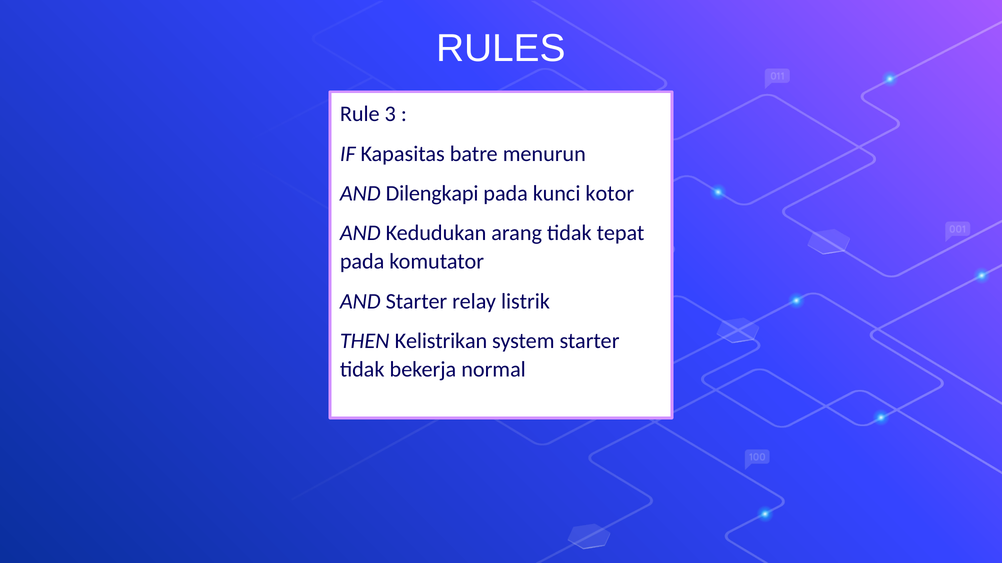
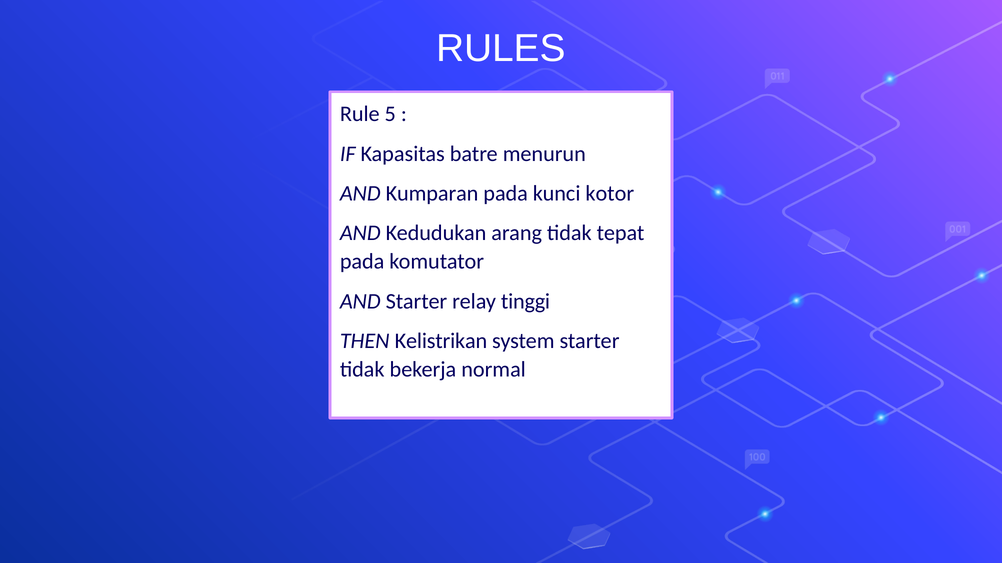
3: 3 -> 5 (390, 114)
Dilengkapi: Dilengkapi -> Kumparan (432, 194)
listrik: listrik -> tinggi (526, 302)
